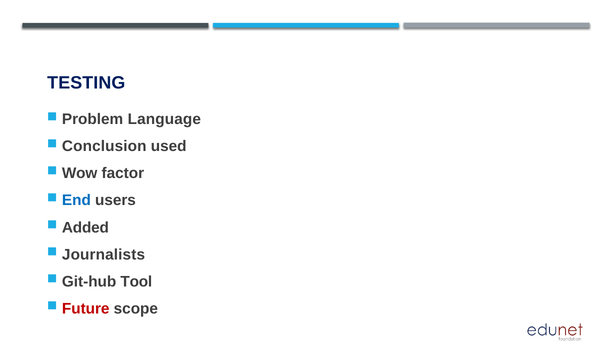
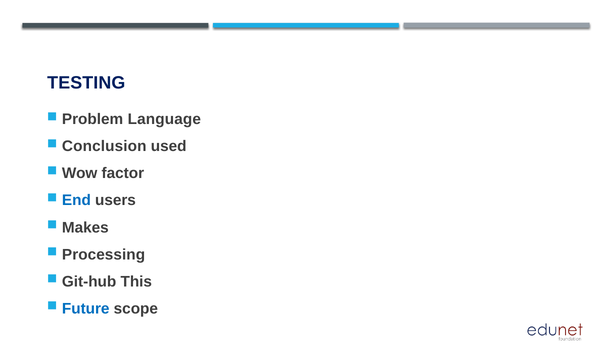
Added: Added -> Makes (85, 228)
Journalists: Journalists -> Processing (104, 255)
Tool: Tool -> This (136, 282)
Future colour: red -> blue (86, 309)
